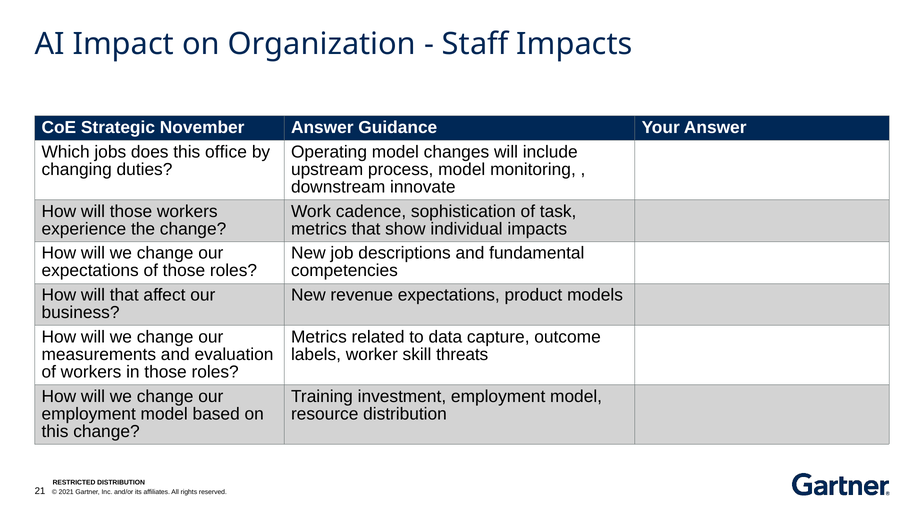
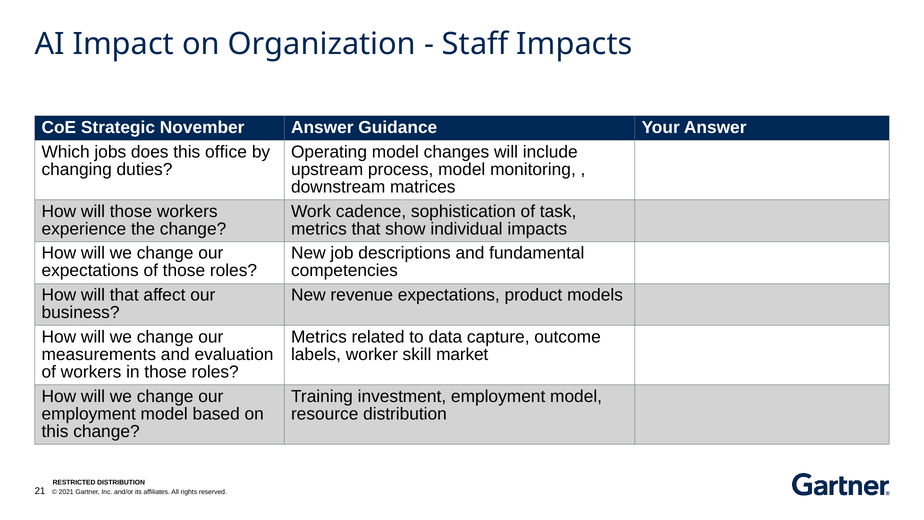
innovate: innovate -> matrices (423, 187)
threats: threats -> market (462, 354)
